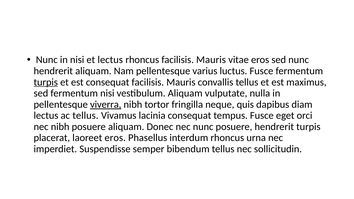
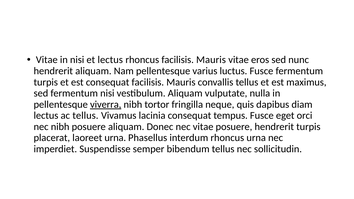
Nunc: Nunc -> Vitae (47, 60)
turpis underline: present -> none (46, 82)
nec nunc: nunc -> vitae (203, 127)
laoreet eros: eros -> urna (115, 138)
